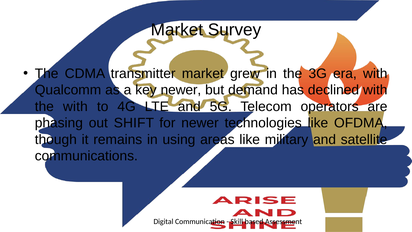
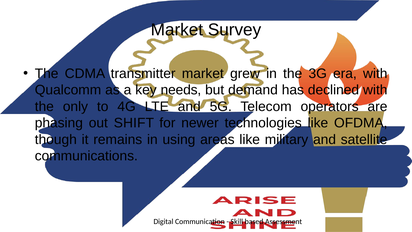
key newer: newer -> needs (181, 90)
the with: with -> only (75, 106)
